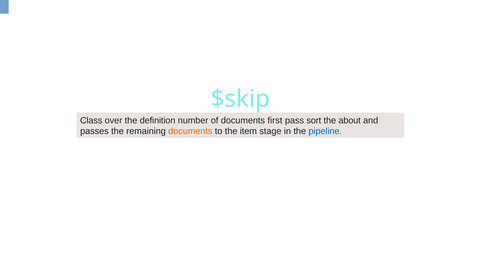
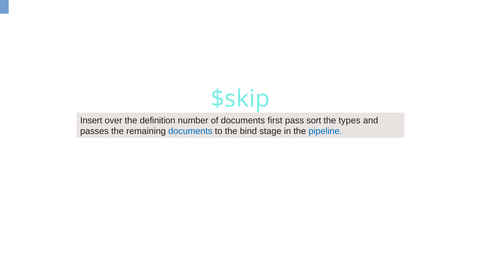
Class: Class -> Insert (91, 121)
about: about -> types (350, 121)
documents colour: orange -> blue (190, 132)
item: item -> bind (248, 132)
